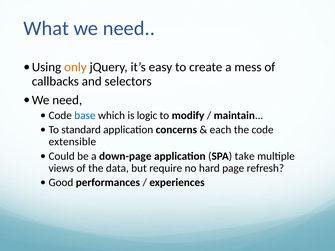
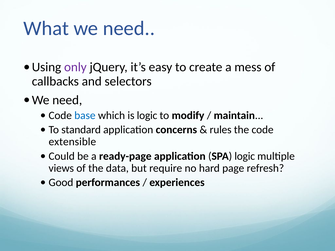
only colour: orange -> purple (75, 67)
each: each -> rules (221, 130)
down-page: down-page -> ready-page (125, 156)
SPA take: take -> logic (245, 156)
